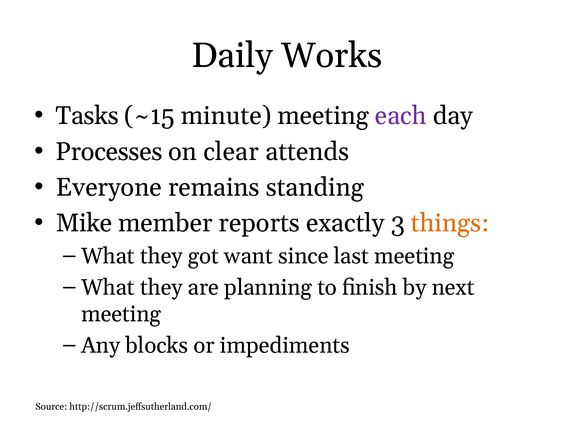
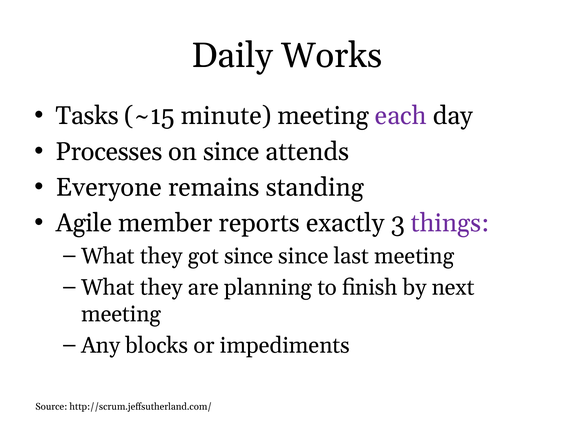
on clear: clear -> since (231, 151)
Mike: Mike -> Agile (84, 223)
things colour: orange -> purple (450, 223)
got want: want -> since (249, 256)
